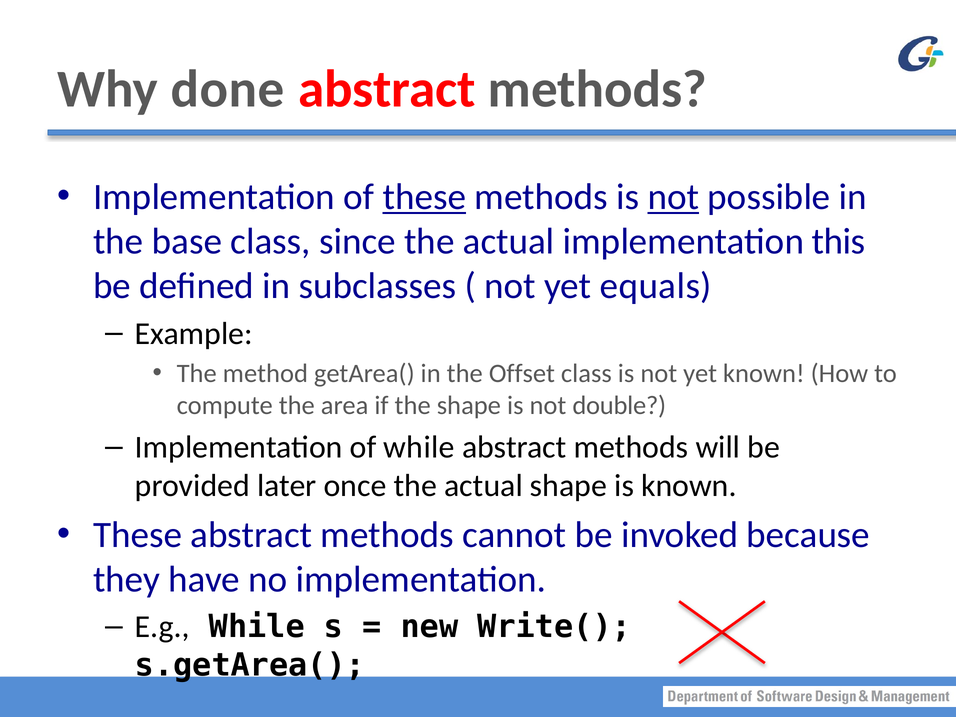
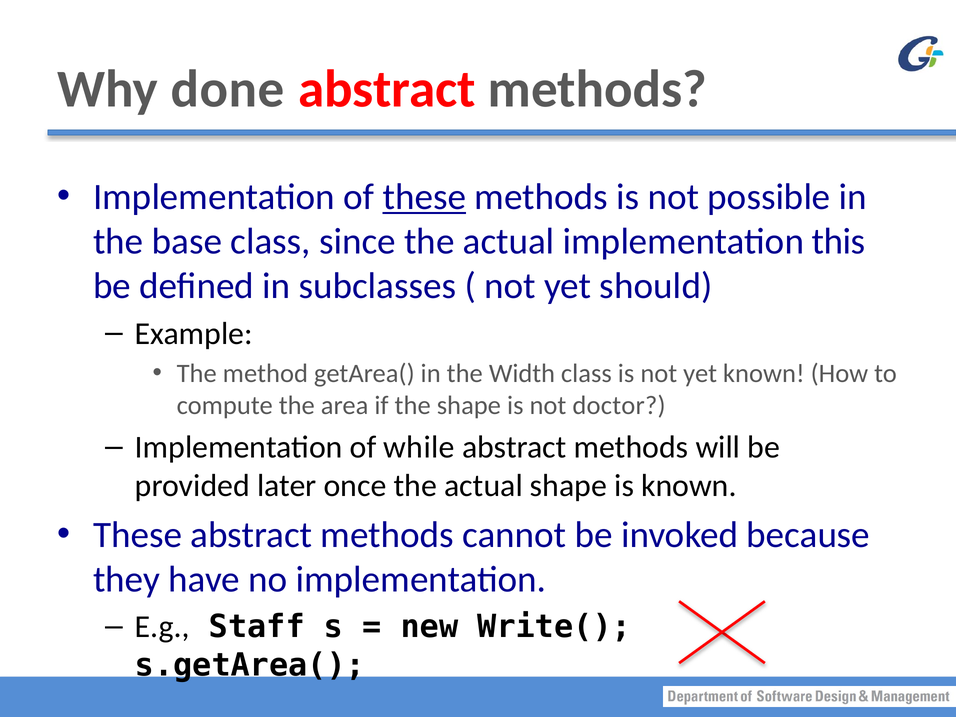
not underline: present -> none (673, 197)
equals: equals -> should (656, 286)
Offset: Offset -> Width (522, 374)
double: double -> doctor (619, 406)
E.g While: While -> Staff (257, 627)
